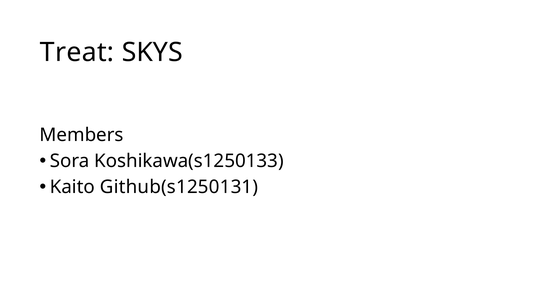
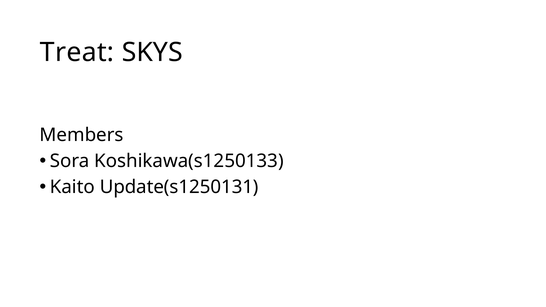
Github(s1250131: Github(s1250131 -> Update(s1250131 (179, 187)
